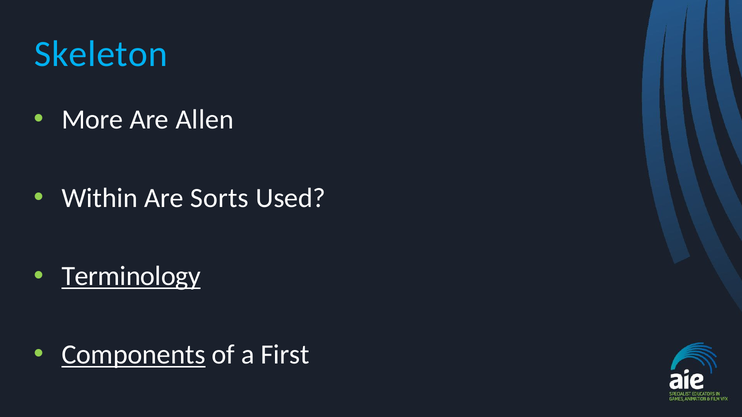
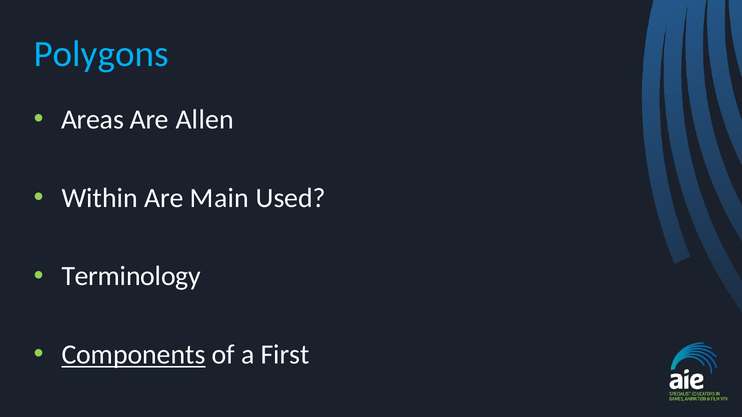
Skeleton: Skeleton -> Polygons (101, 54)
More: More -> Areas (93, 120)
Sorts: Sorts -> Main (219, 198)
Terminology underline: present -> none (131, 277)
